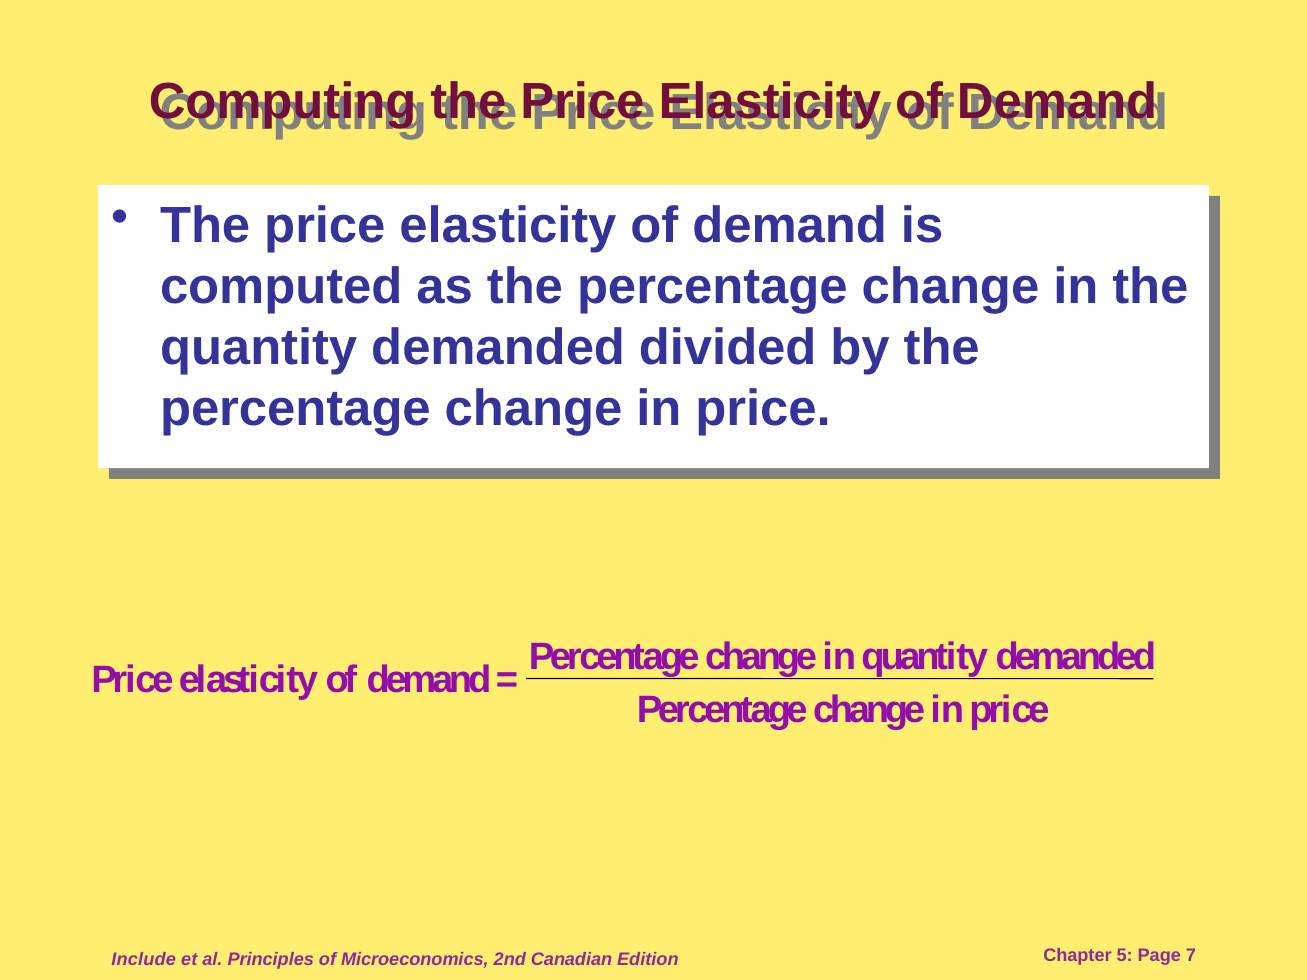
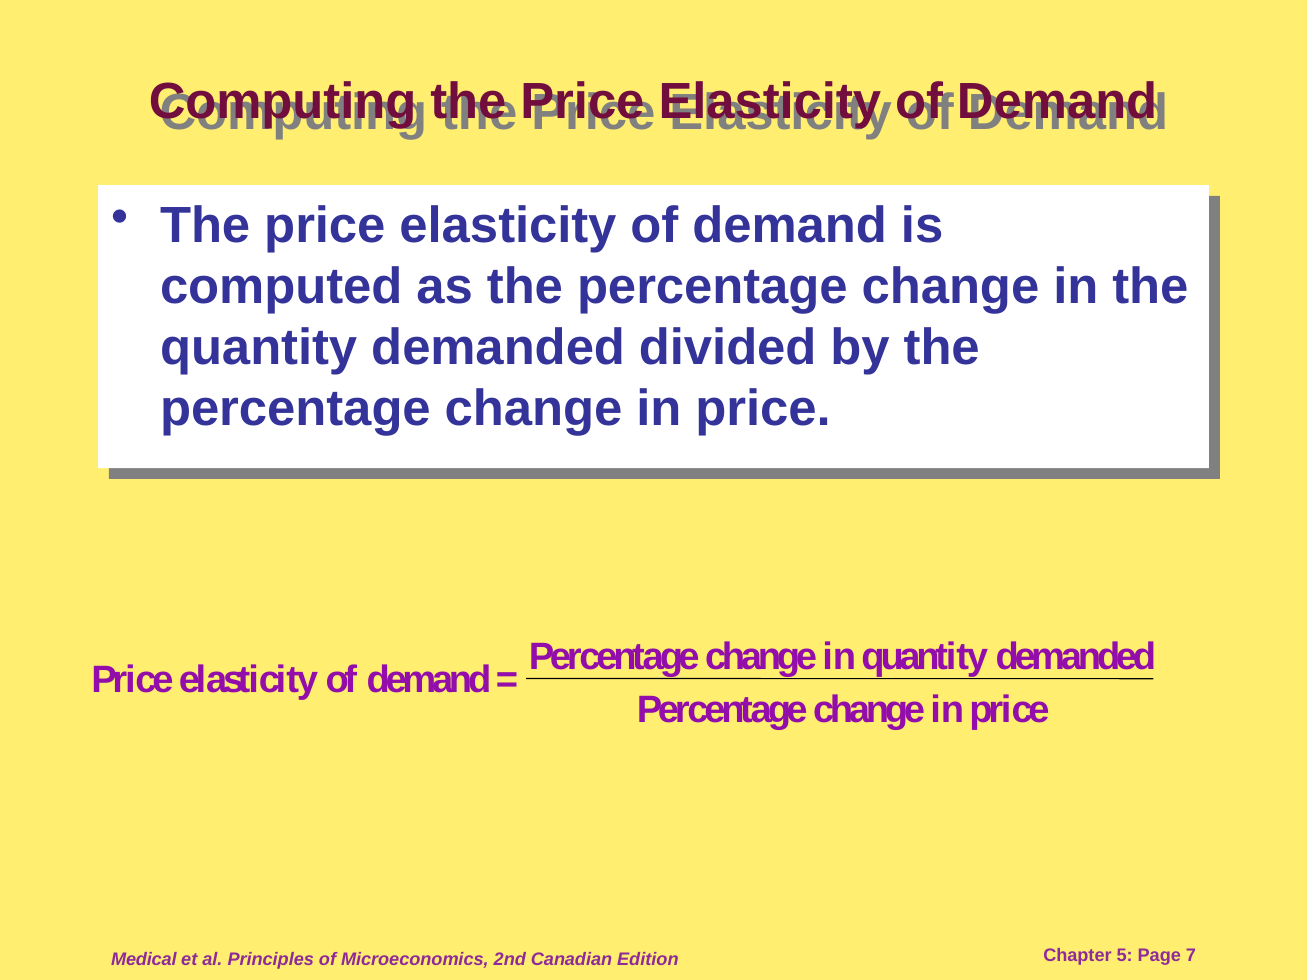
Include: Include -> Medical (144, 960)
